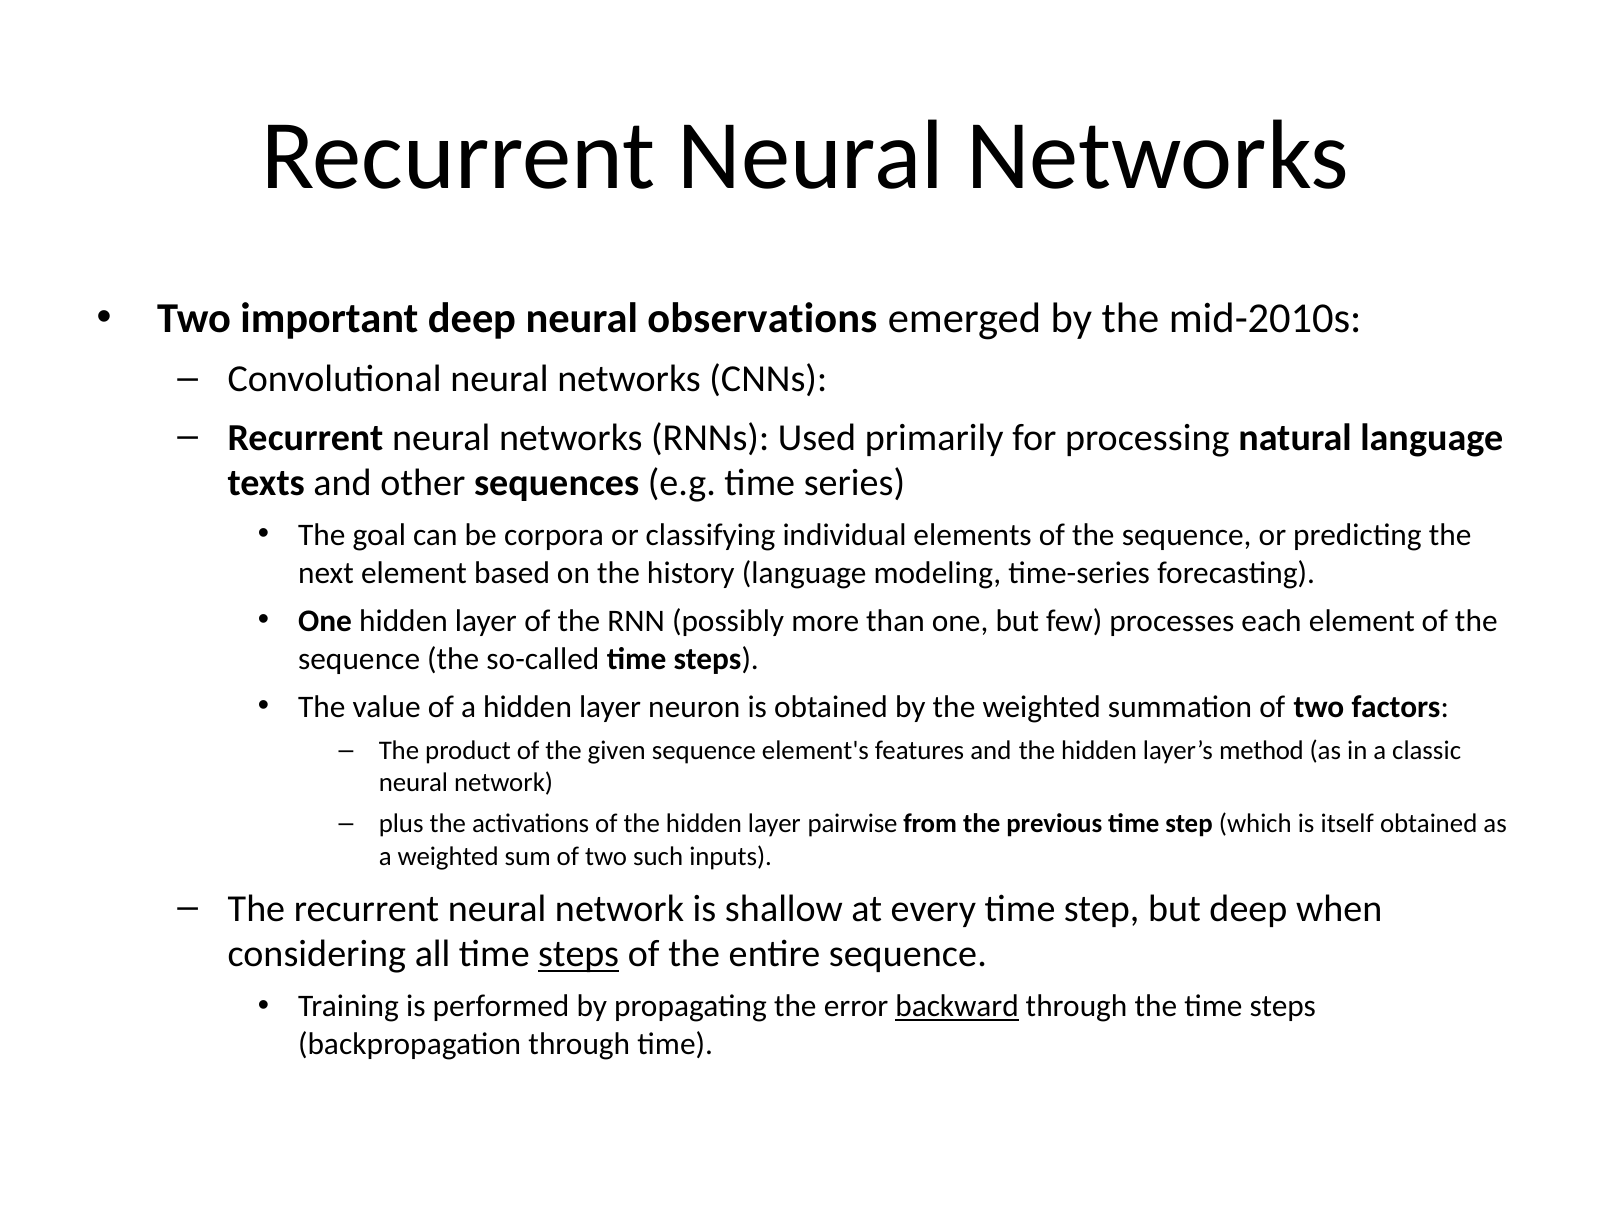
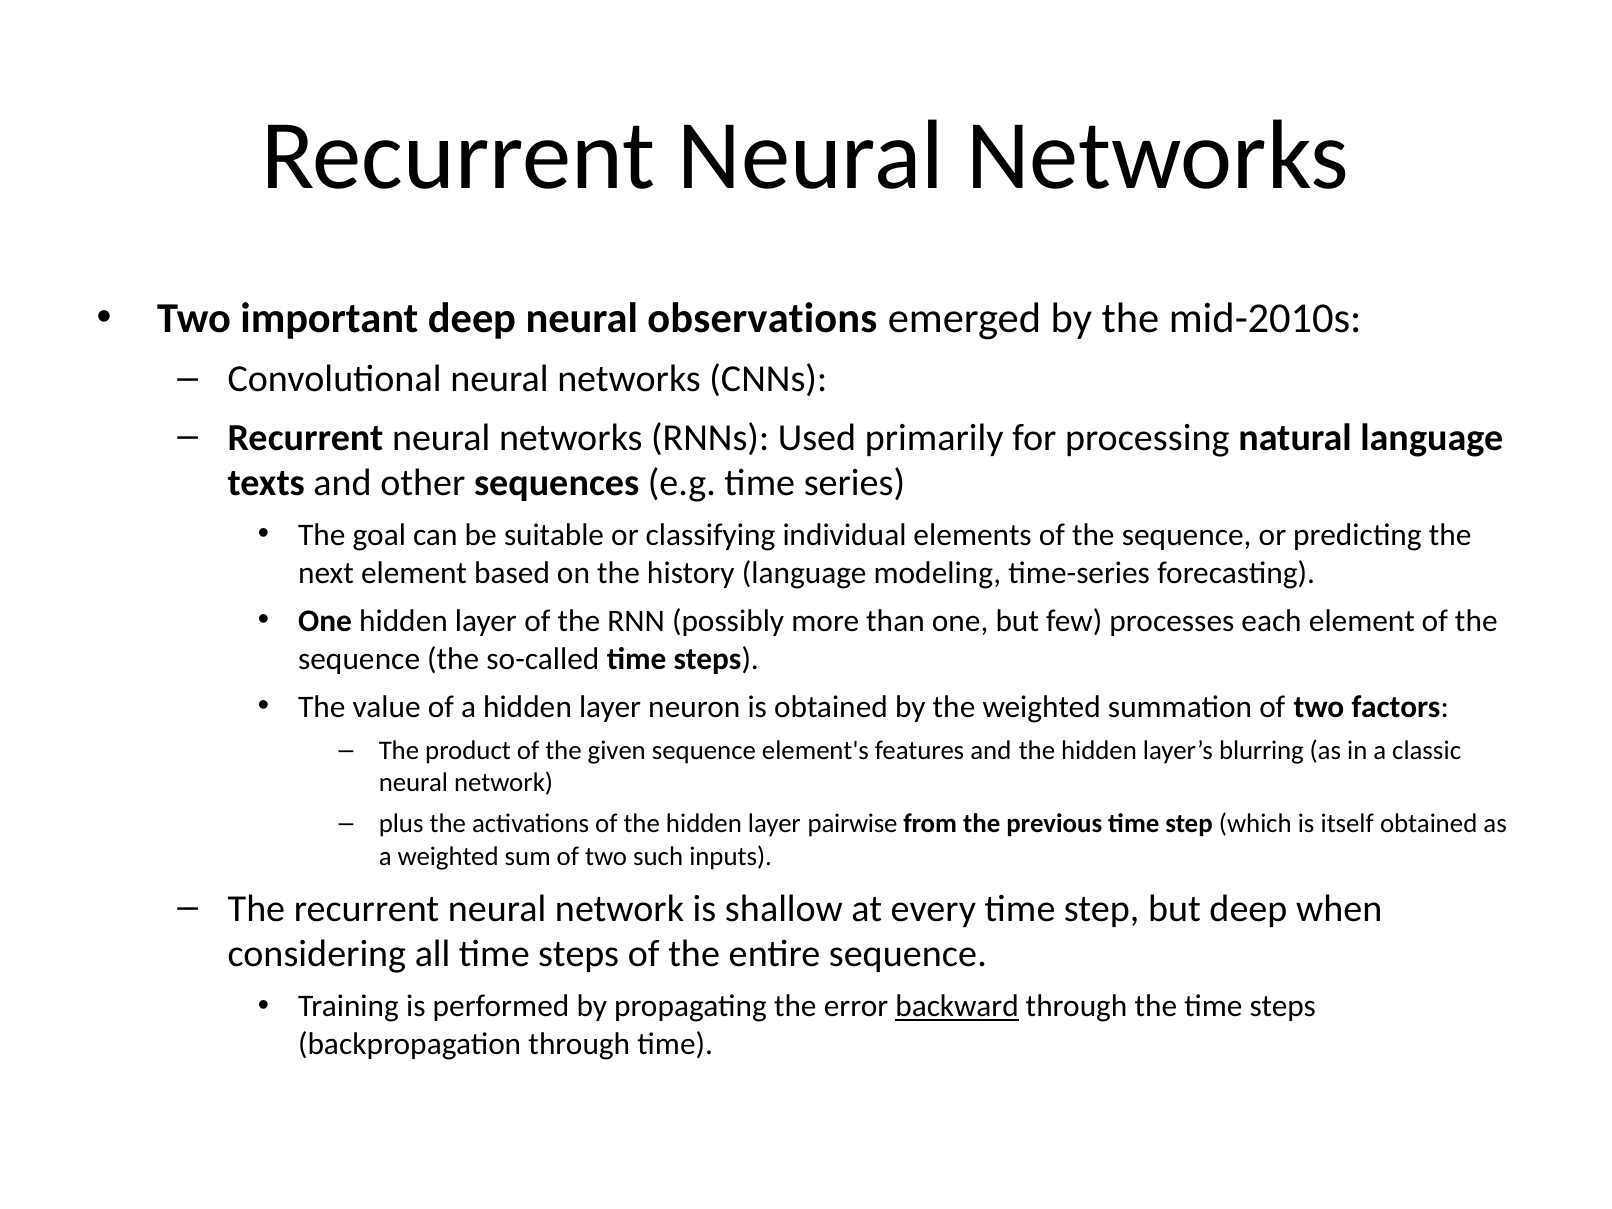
corpora: corpora -> suitable (554, 535)
method: method -> blurring (1261, 751)
steps underline: present -> none (579, 954)
